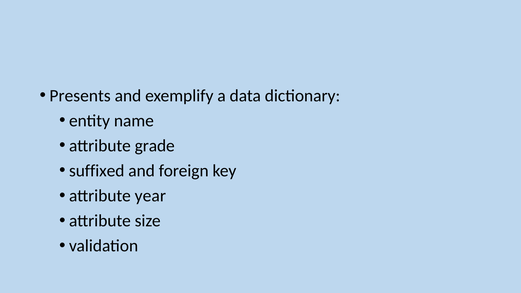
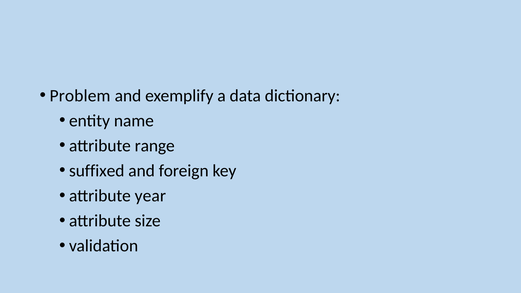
Presents: Presents -> Problem (80, 96)
grade: grade -> range (155, 146)
